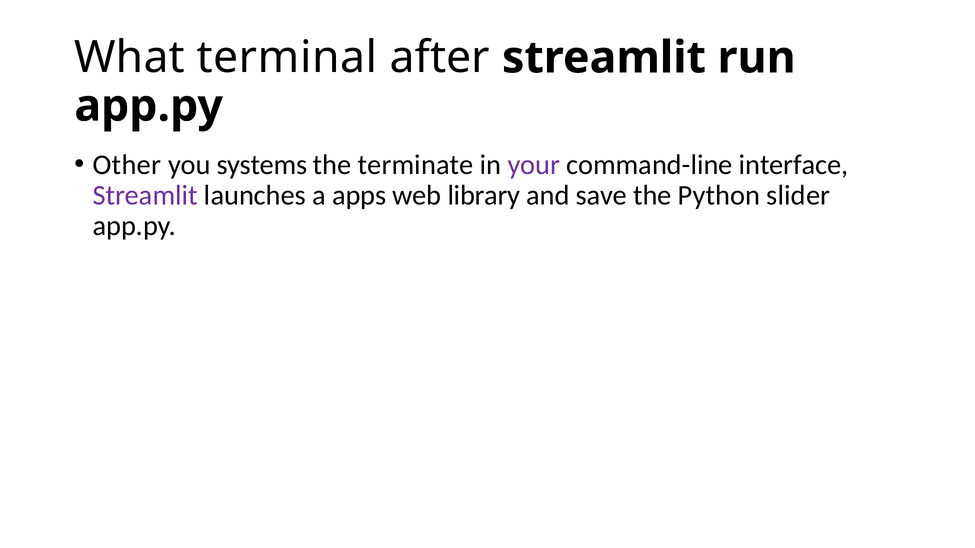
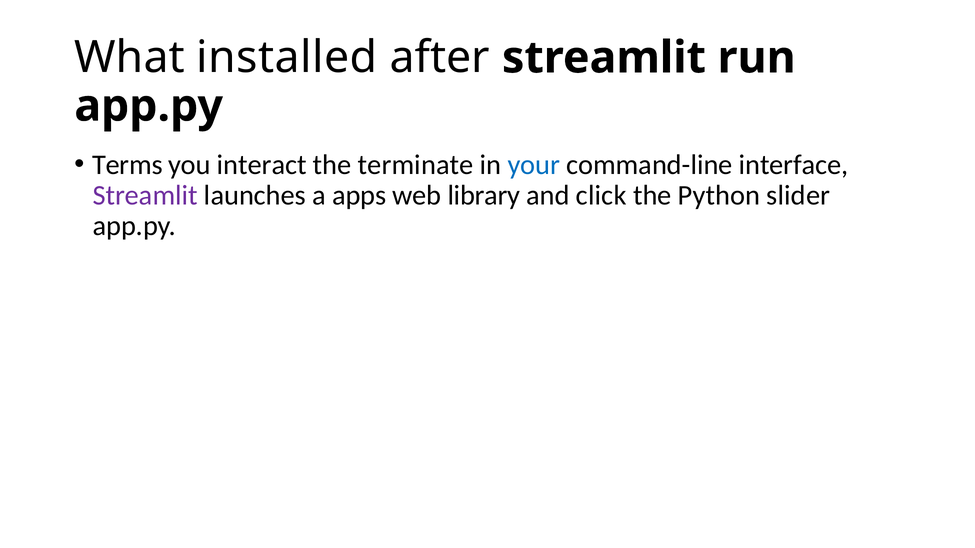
terminal: terminal -> installed (287, 58)
Other: Other -> Terms (127, 165)
systems: systems -> interact (262, 165)
your colour: purple -> blue (534, 165)
save: save -> click (601, 196)
